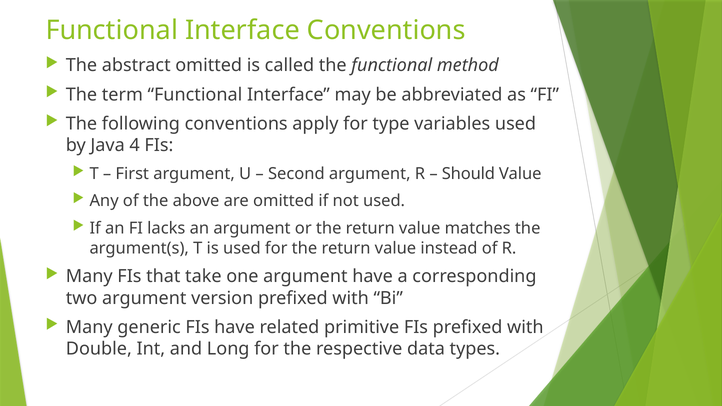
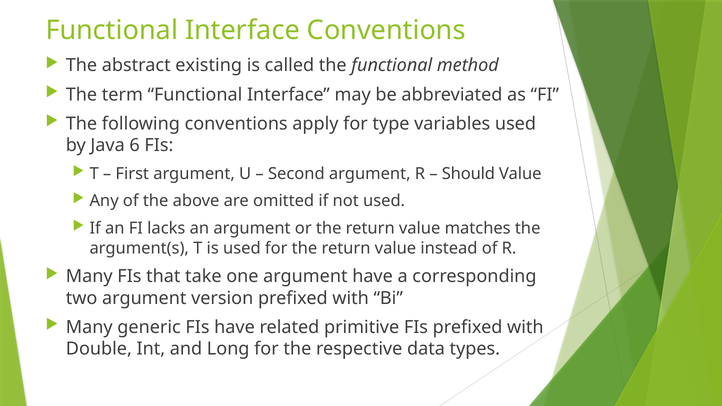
abstract omitted: omitted -> existing (209, 65)
4: 4 -> 6 (135, 145)
